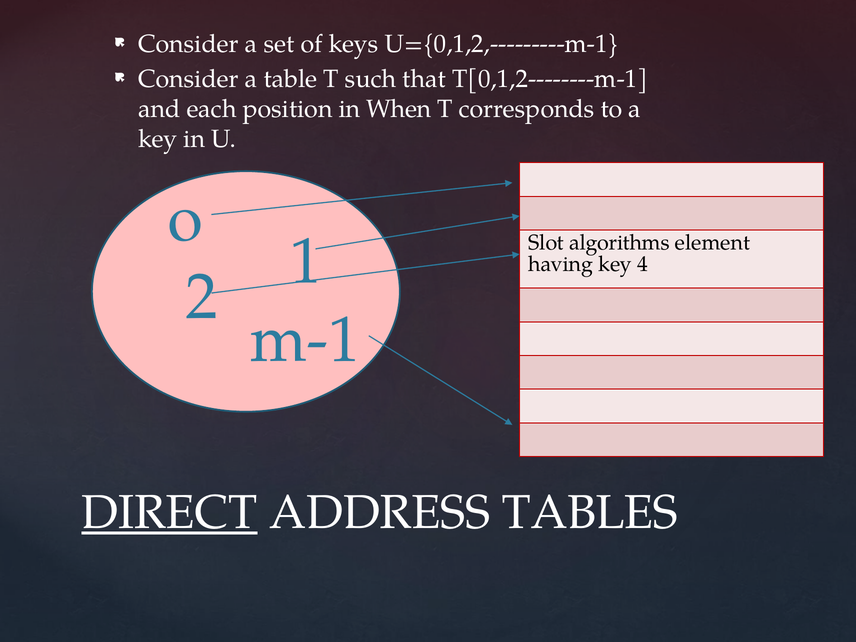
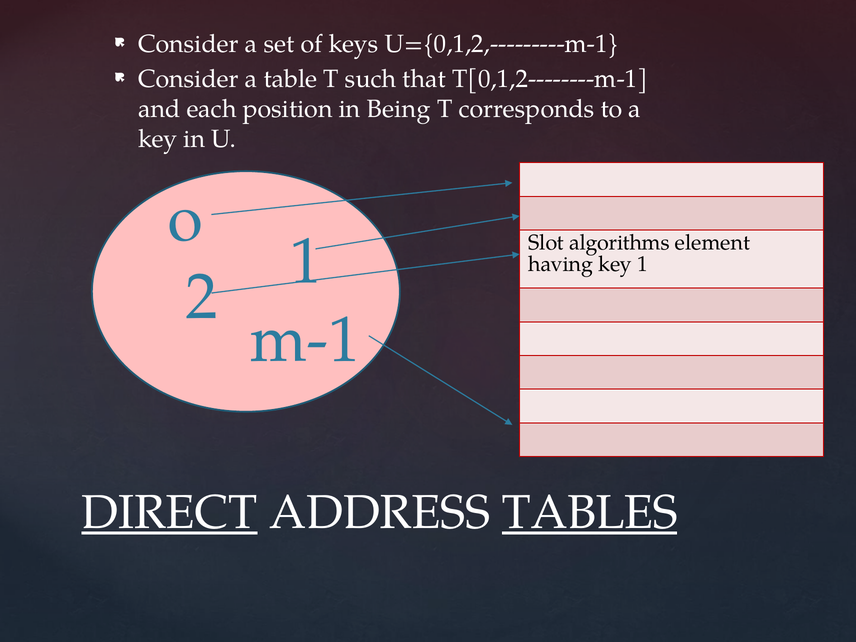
When: When -> Being (399, 109)
key 4: 4 -> 1 (643, 264)
TABLES underline: none -> present (590, 513)
